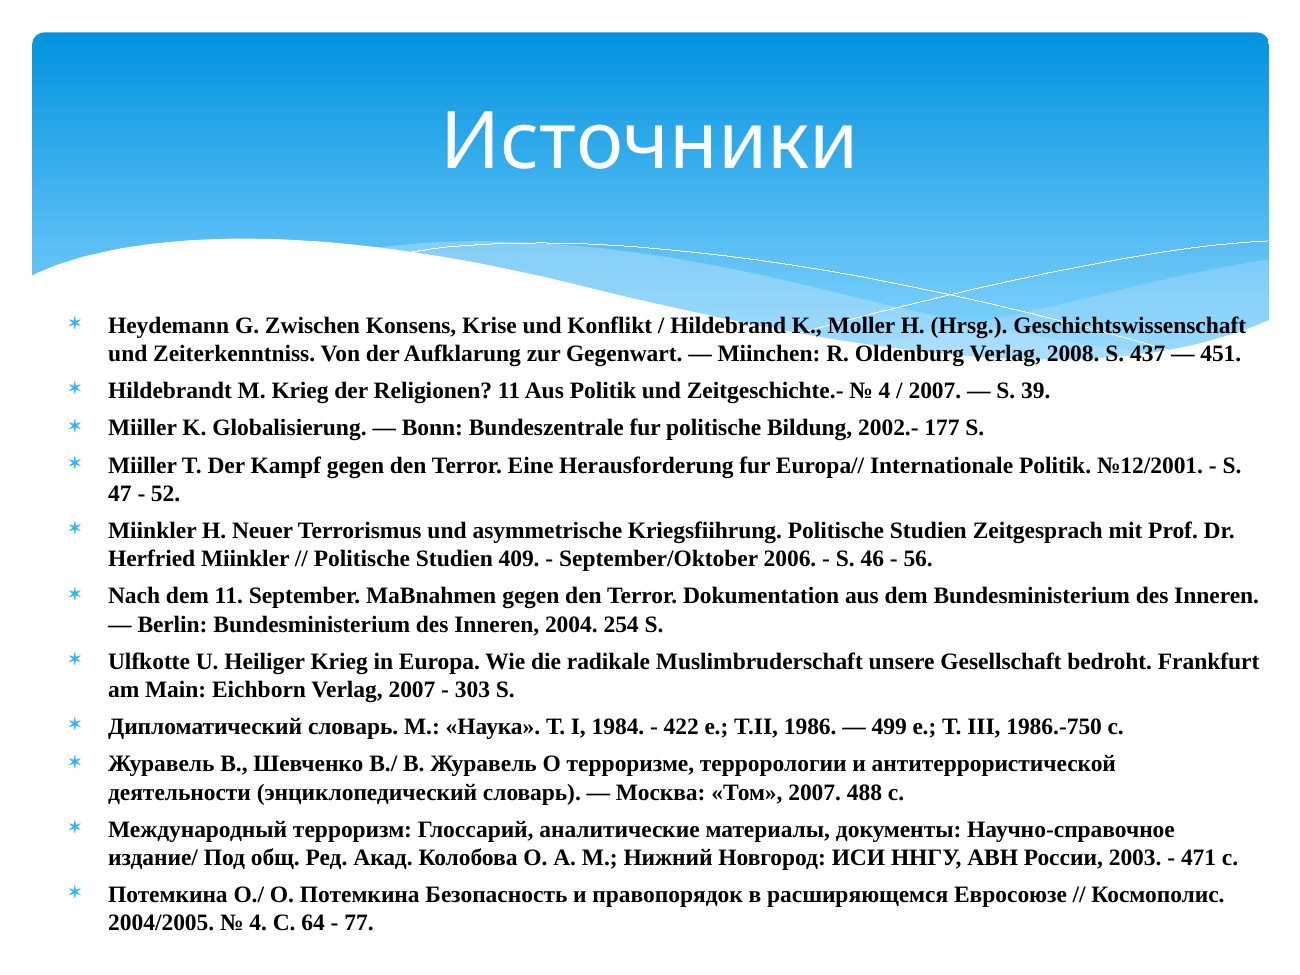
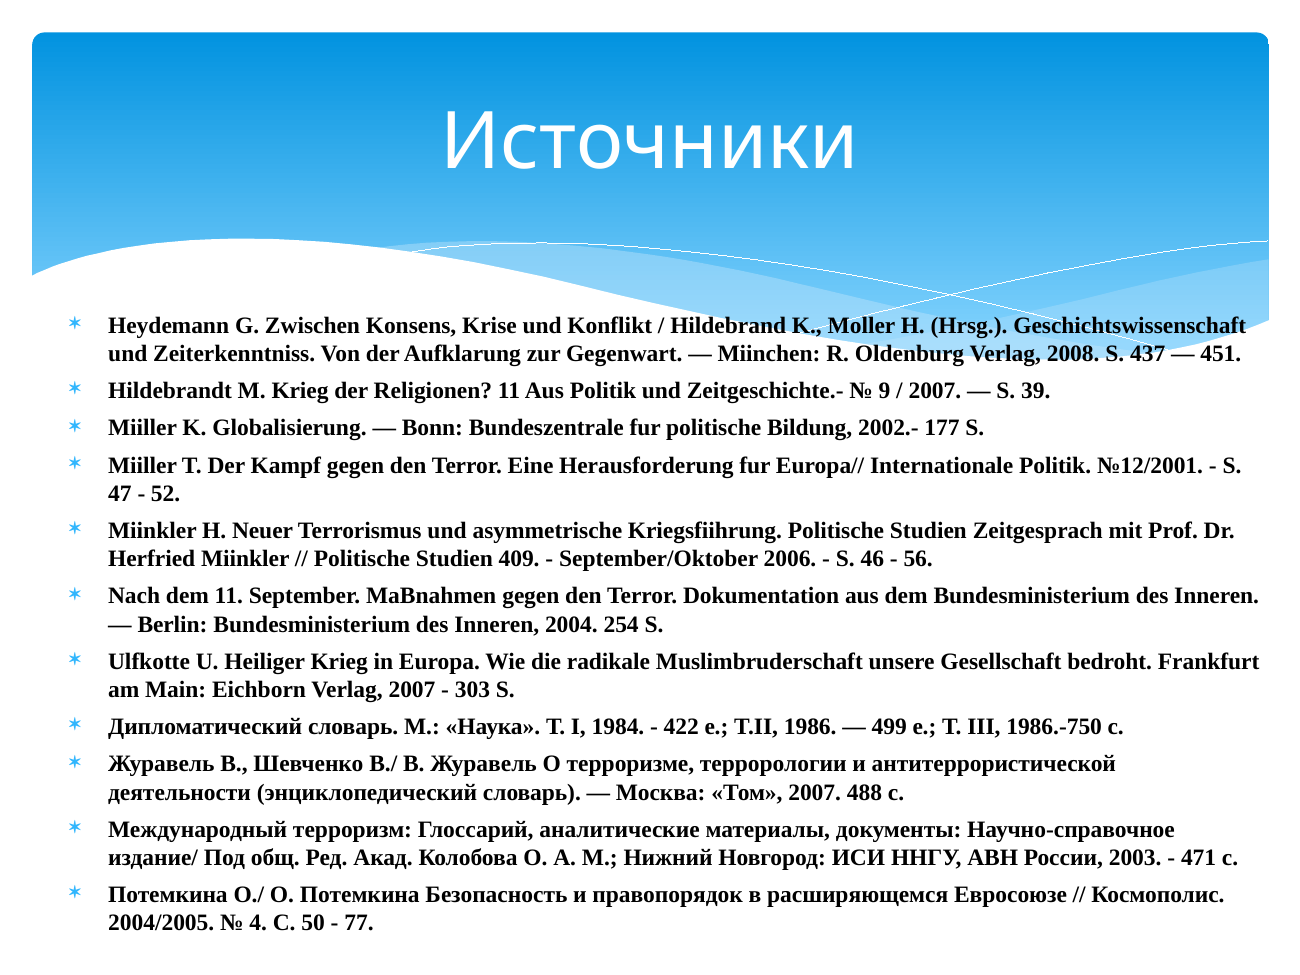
4: 4 -> 9 (885, 391)
64: 64 -> 50 (313, 923)
